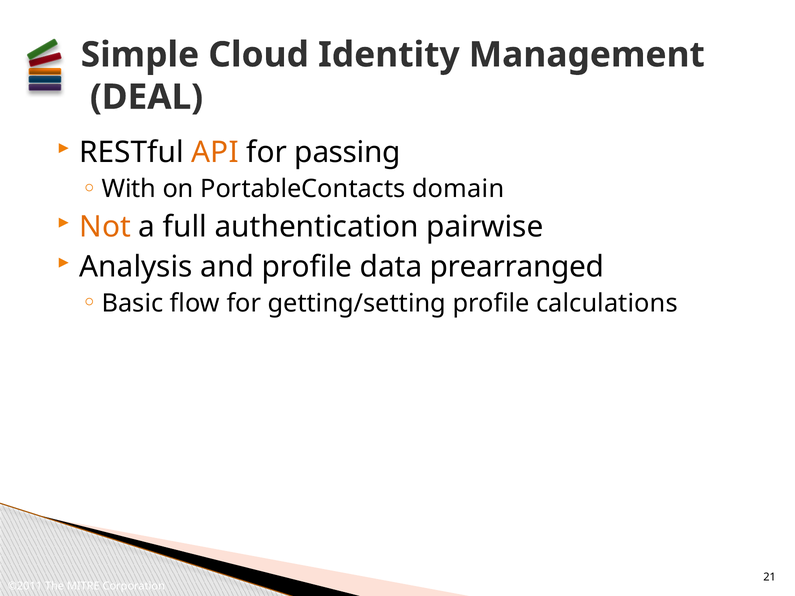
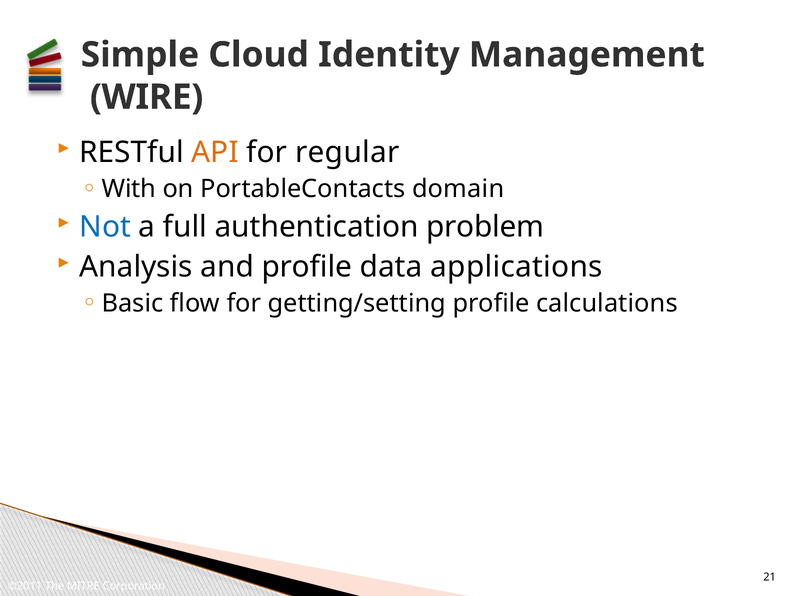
DEAL: DEAL -> WIRE (147, 97)
passing: passing -> regular (347, 153)
Not colour: orange -> blue (105, 227)
pairwise: pairwise -> problem (485, 227)
prearranged: prearranged -> applications (517, 267)
